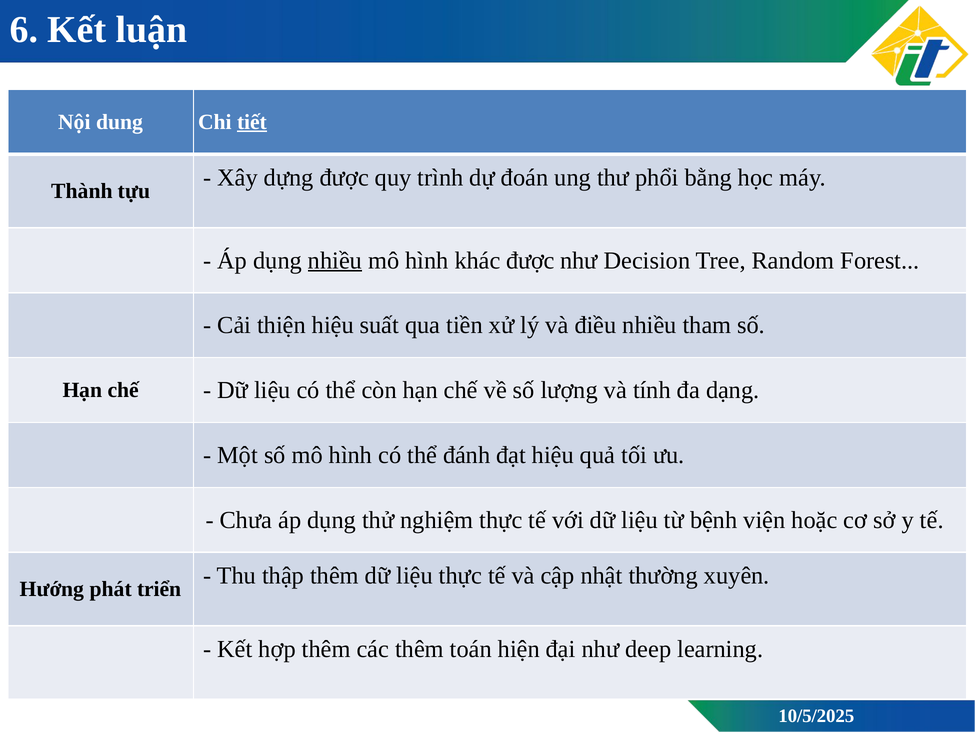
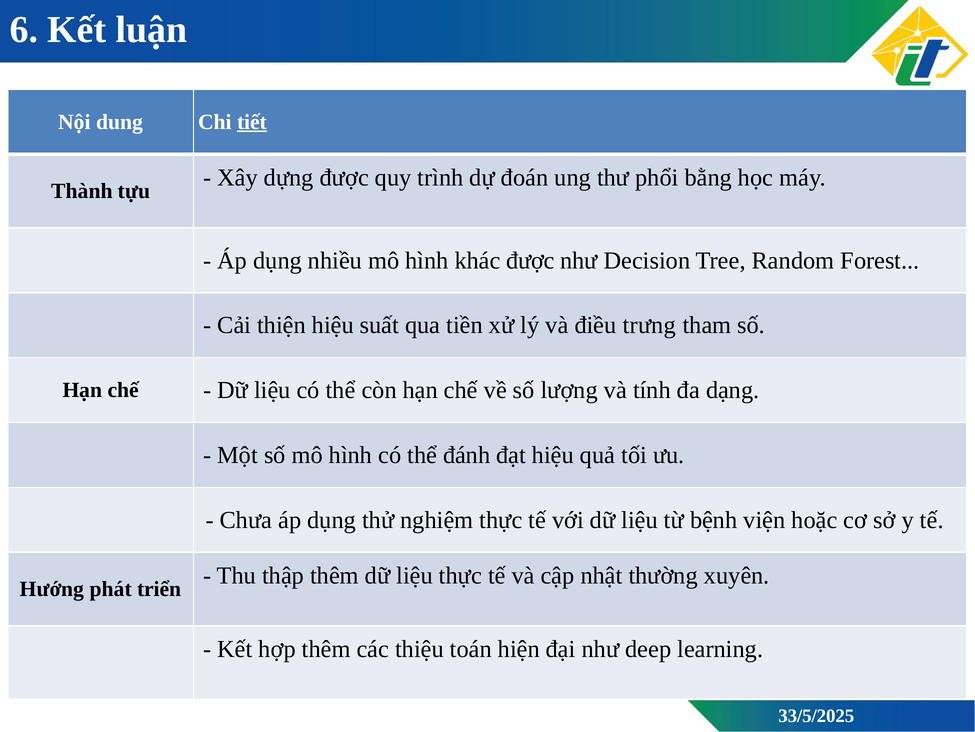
nhiều underline: present -> none (335, 260)
điều nhiều: nhiều -> trưng (649, 325)
các thêm: thêm -> thiệu (420, 648)
10/5/2025: 10/5/2025 -> 33/5/2025 (816, 715)
